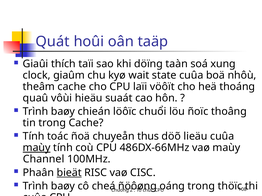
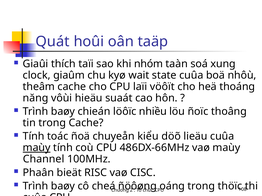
döïng: döïng -> nhóm (149, 64)
quaû: quaû -> năng (36, 98)
chuổi: chuổi -> nhiều (153, 112)
thus: thus -> kiểu (148, 137)
bieät underline: present -> none (69, 173)
